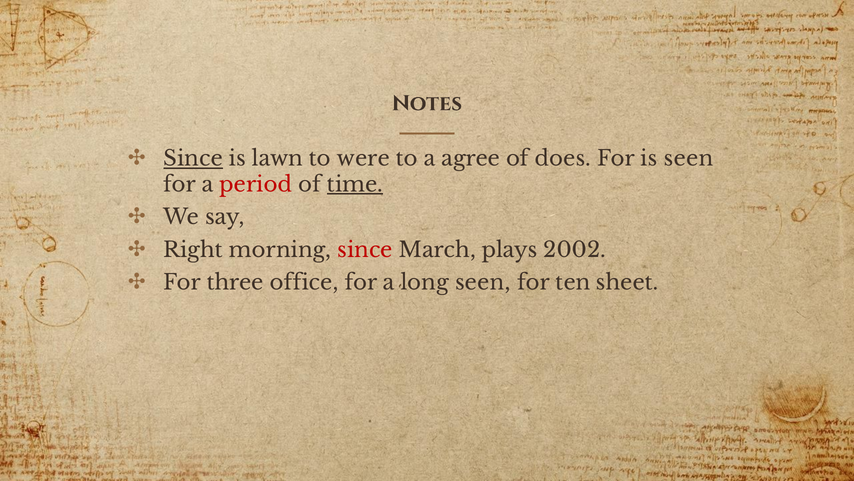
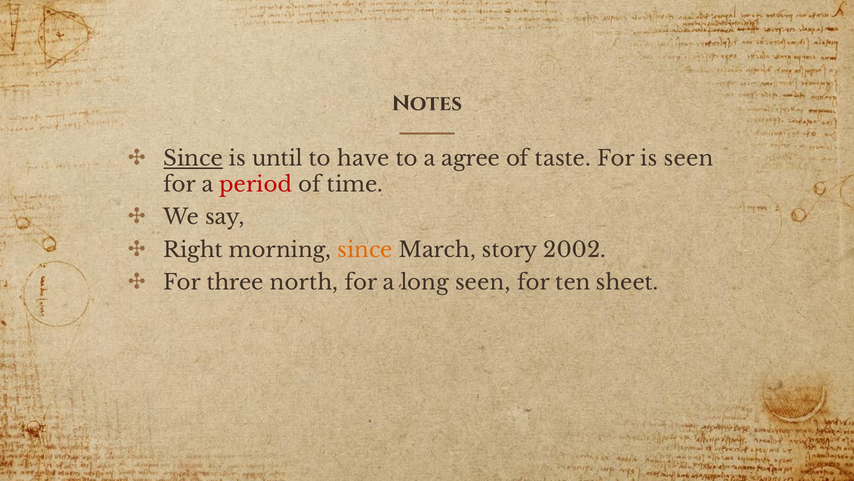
lawn: lawn -> until (277, 159)
were: were -> have (363, 159)
does: does -> taste (563, 159)
time underline: present -> none (355, 184)
since colour: red -> orange (365, 250)
plays: plays -> story (510, 250)
office: office -> north (304, 283)
